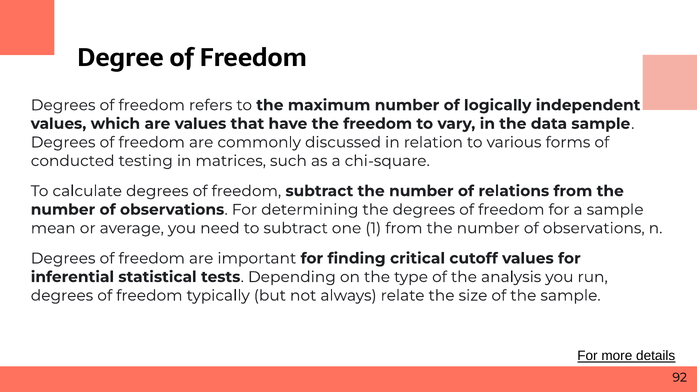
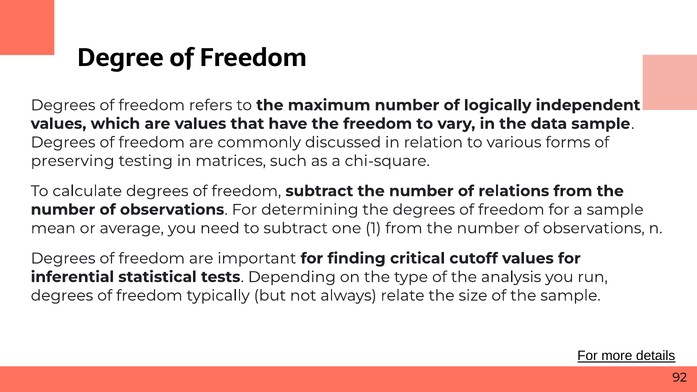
conducted: conducted -> preserving (73, 161)
